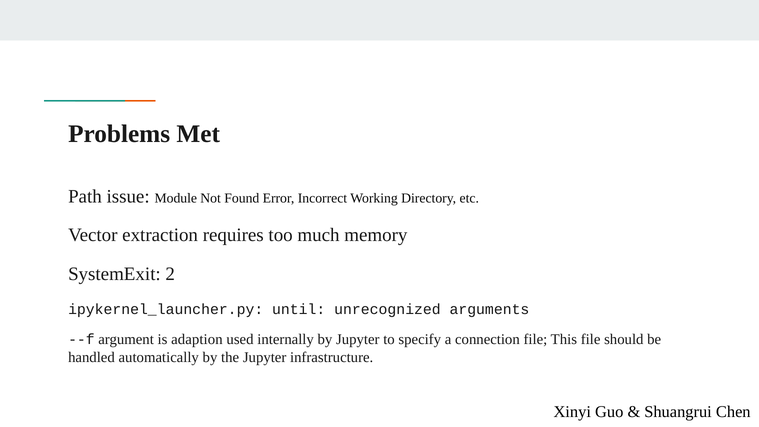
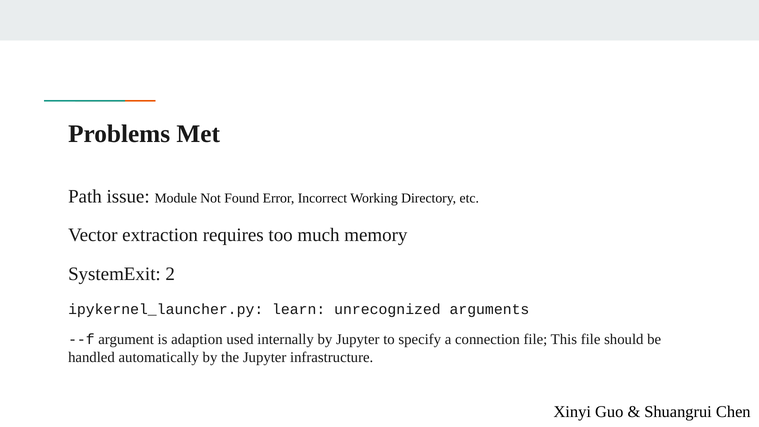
until: until -> learn (299, 309)
